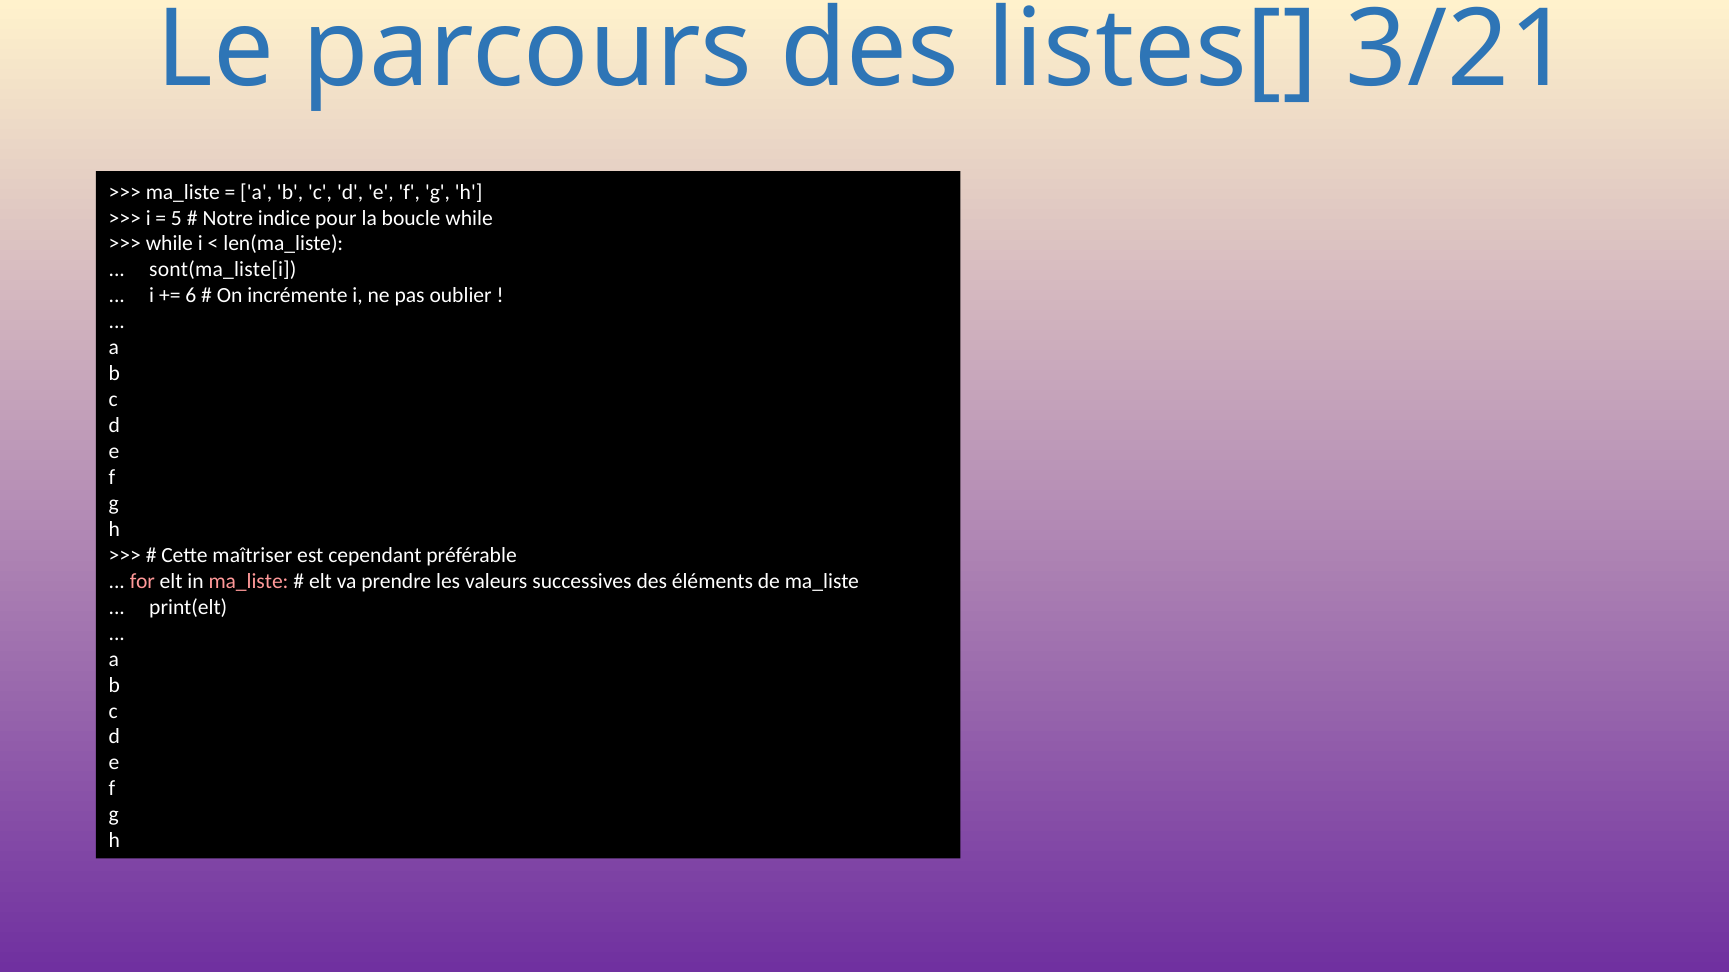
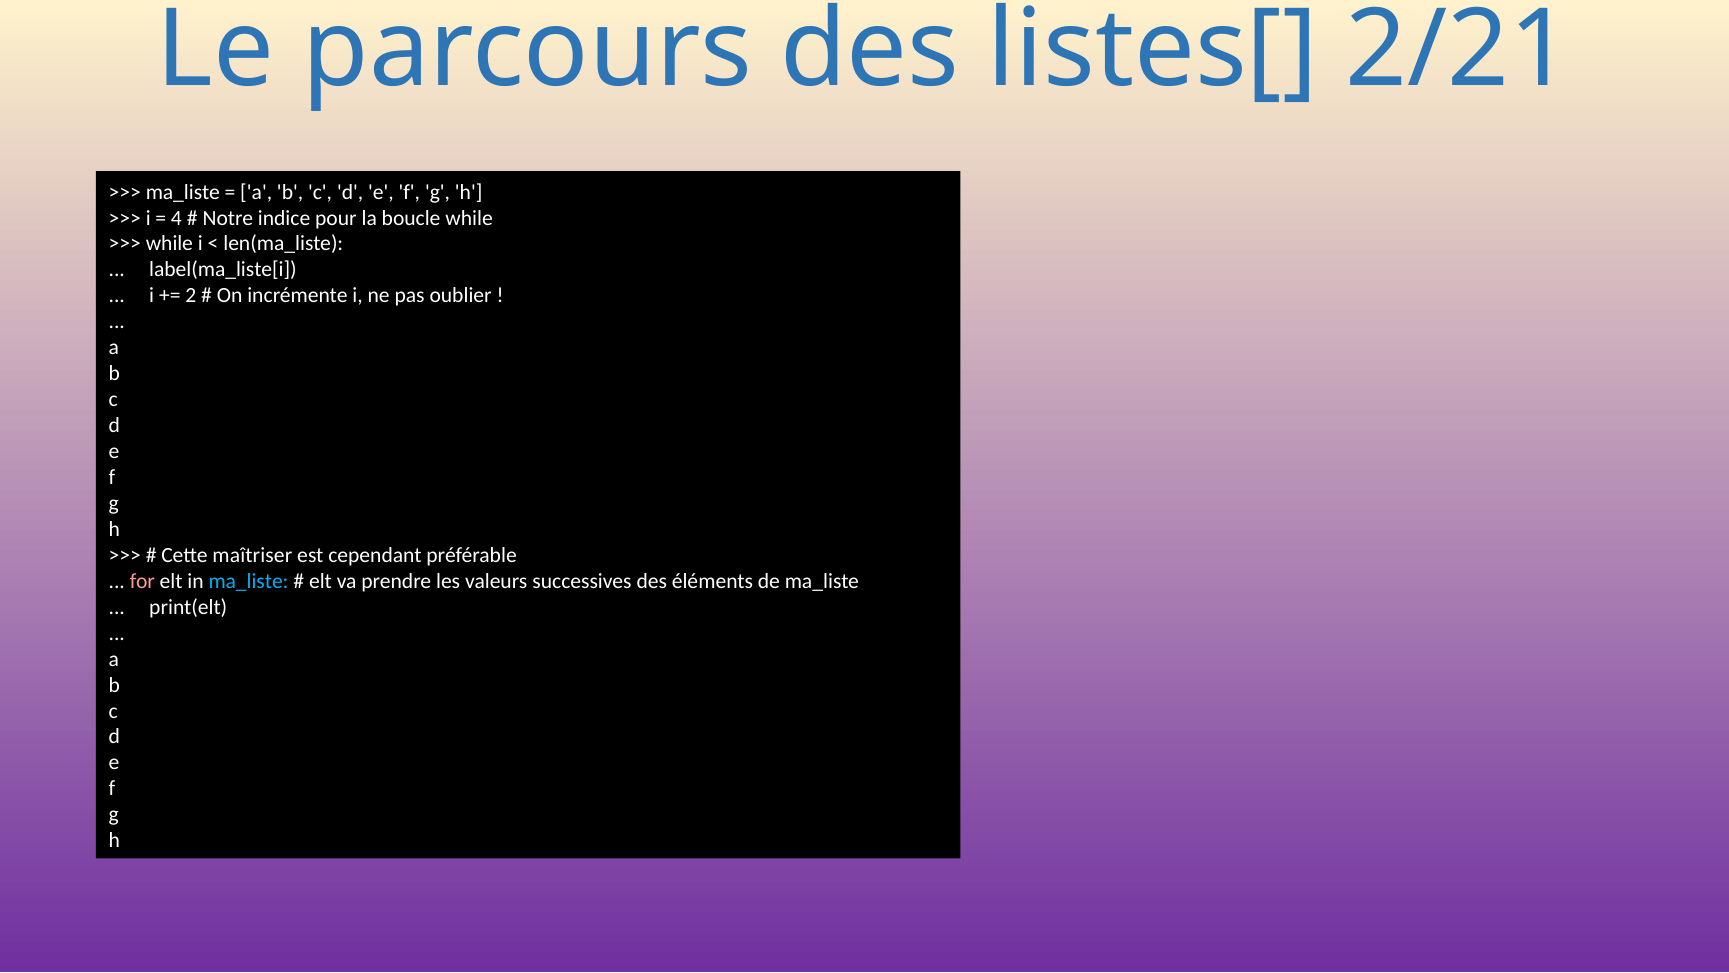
3/21: 3/21 -> 2/21 (1459, 50)
5: 5 -> 4 (176, 218)
sont(ma_liste[i: sont(ma_liste[i -> label(ma_liste[i (223, 270)
6: 6 -> 2 (191, 296)
ma_liste colour: pink -> light blue (249, 581)
